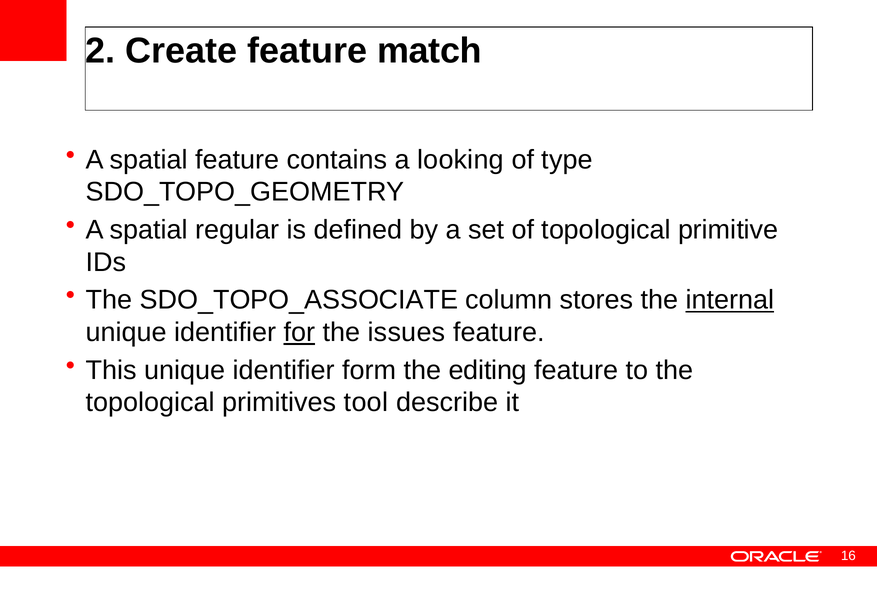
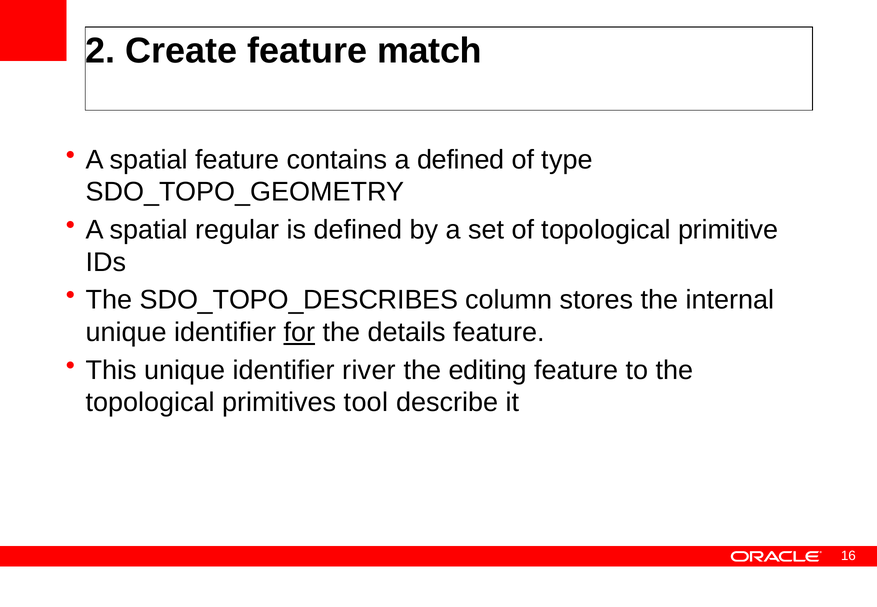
a looking: looking -> defined (461, 160)
SDO_TOPO_ASSOCIATE: SDO_TOPO_ASSOCIATE -> SDO_TOPO_DESCRIBES (299, 300)
internal underline: present -> none (730, 300)
issues: issues -> details (407, 332)
form: form -> river (369, 370)
